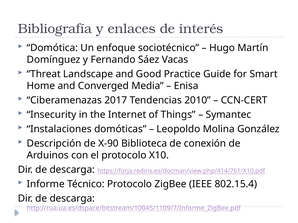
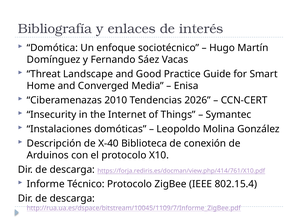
2017: 2017 -> 2010 (116, 101)
2010: 2010 -> 2026 (198, 101)
X-90: X-90 -> X-40 (108, 144)
